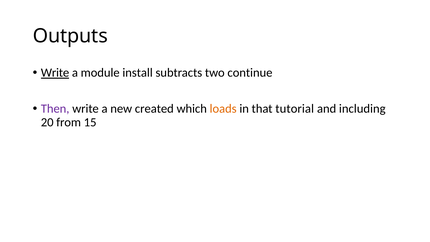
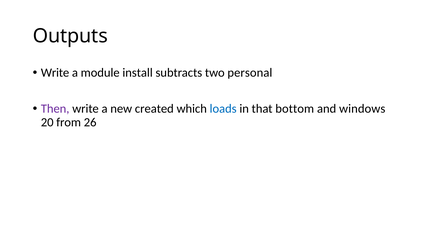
Write underline: present -> none (55, 73)
continue: continue -> personal (250, 73)
loads colour: orange -> blue (223, 109)
tutorial: tutorial -> bottom (295, 109)
including: including -> windows (362, 109)
15: 15 -> 26 (90, 122)
